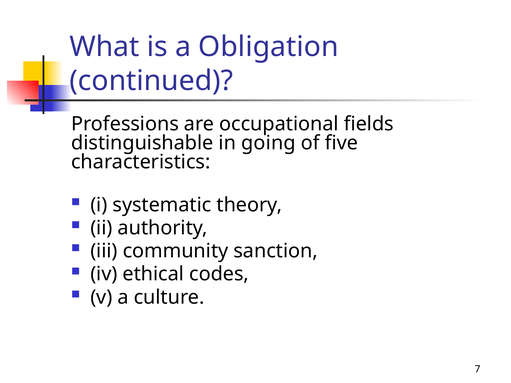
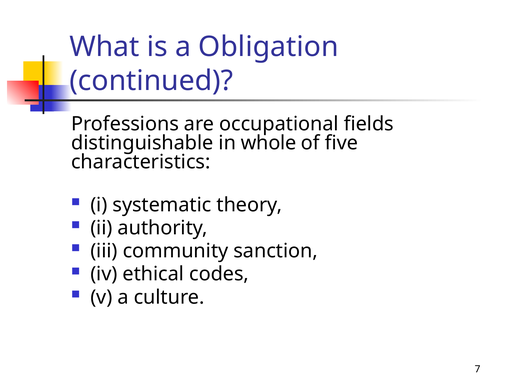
going: going -> whole (269, 143)
